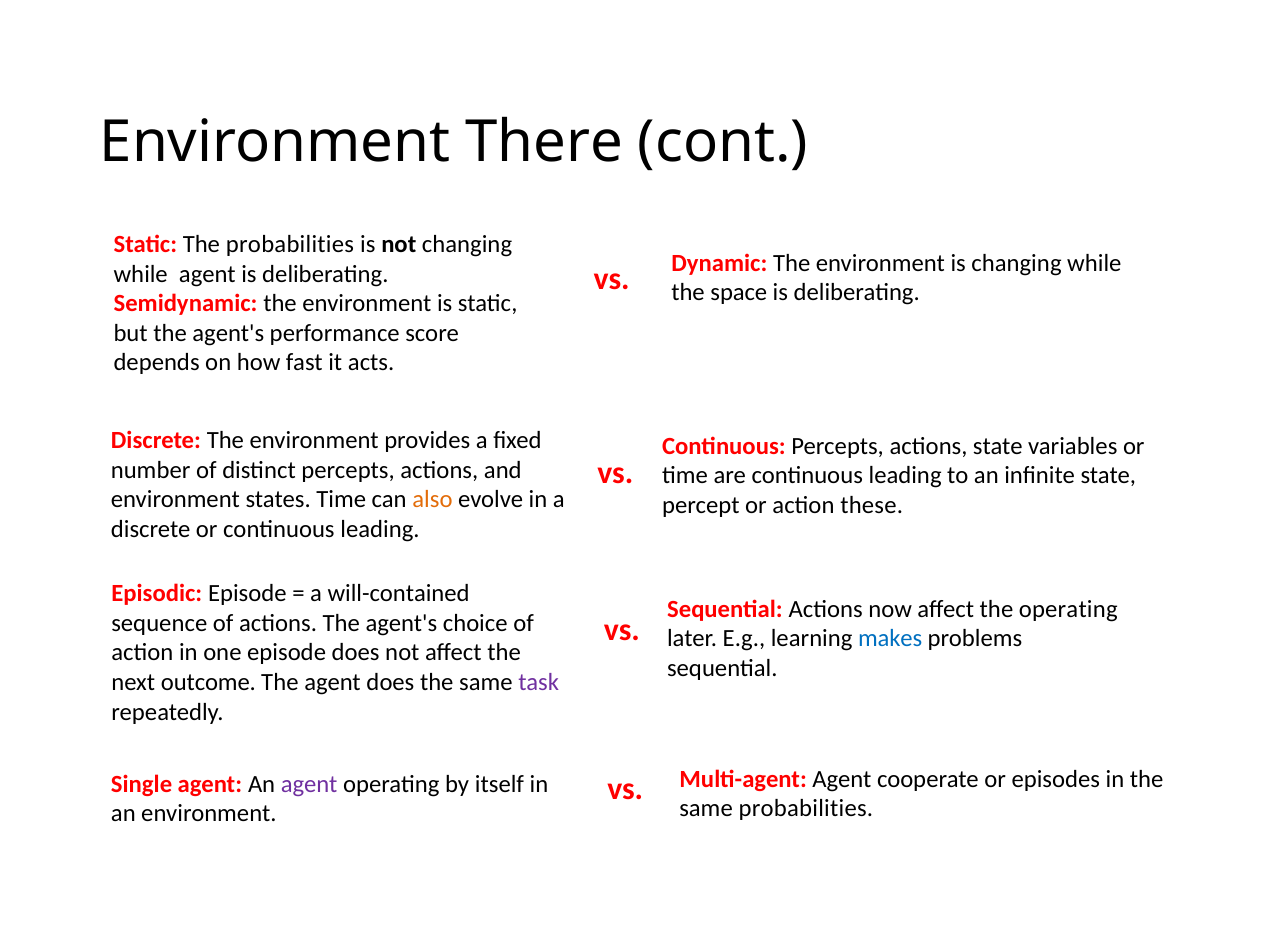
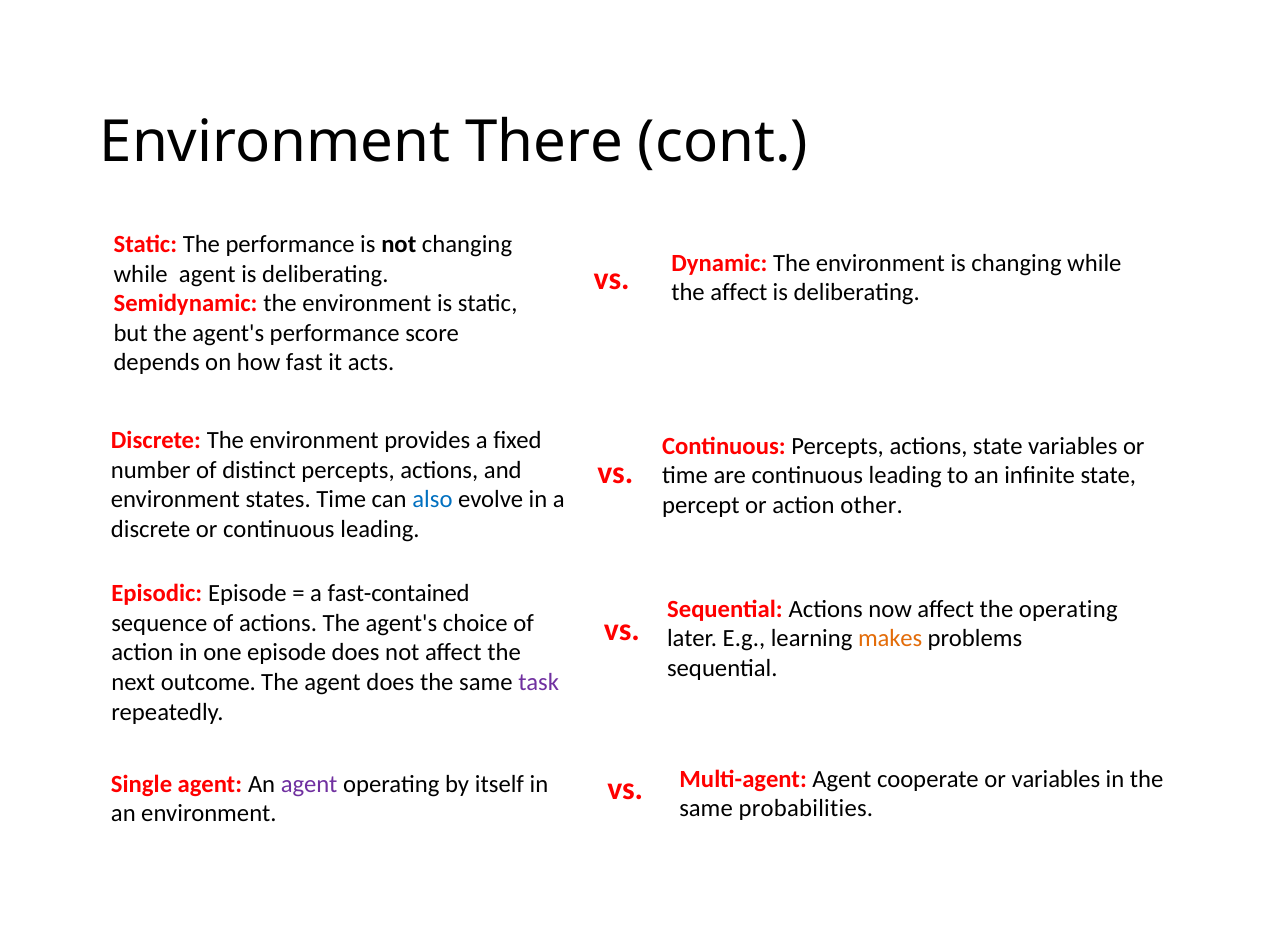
The probabilities: probabilities -> performance (290, 244)
the space: space -> affect (739, 293)
also colour: orange -> blue (432, 499)
these: these -> other (872, 505)
will-contained: will-contained -> fast-contained (399, 593)
makes colour: blue -> orange (890, 638)
or episodes: episodes -> variables (1056, 779)
